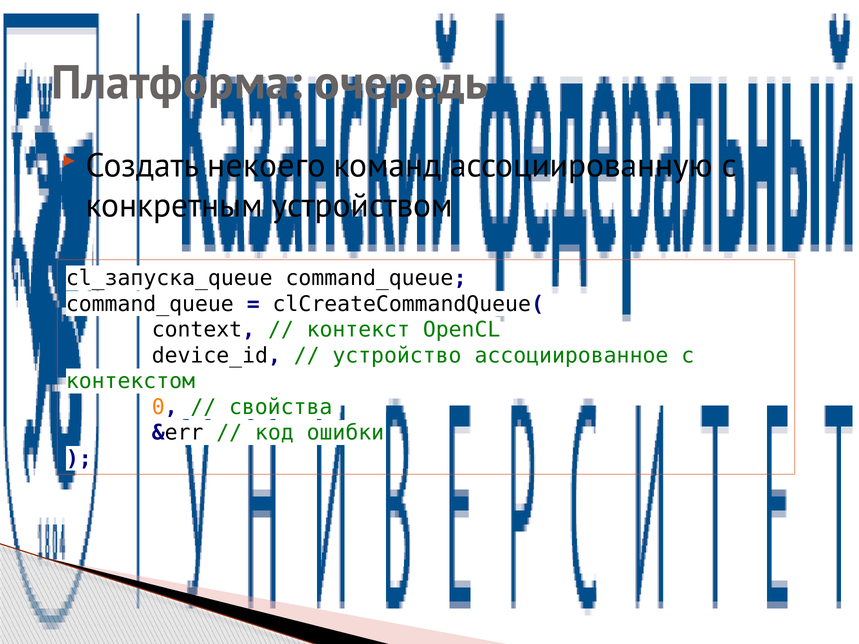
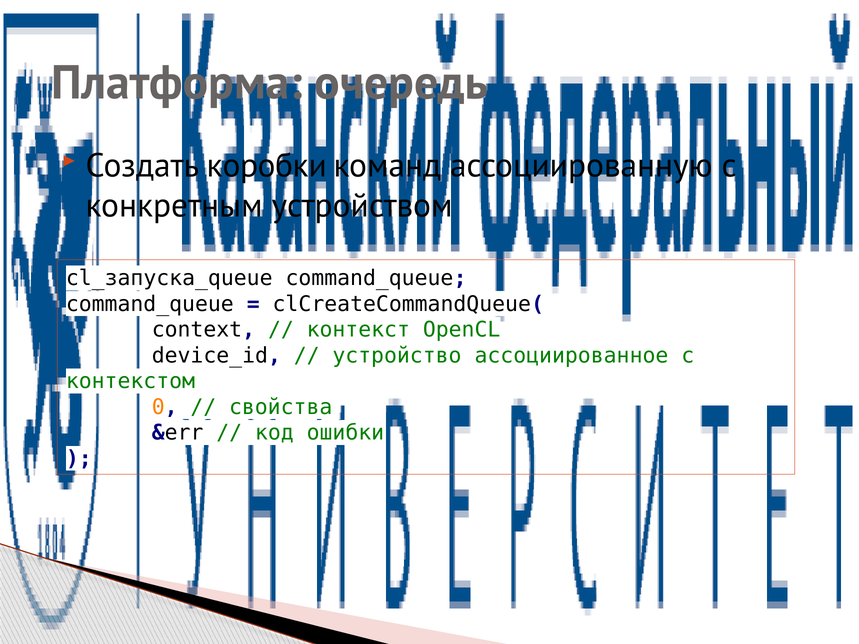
некоего: некоего -> коробки (267, 166)
